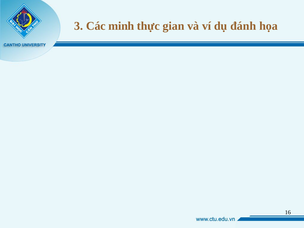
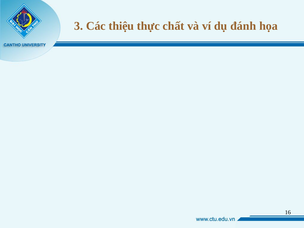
minh: minh -> thiệu (121, 26)
gian: gian -> chất (174, 26)
